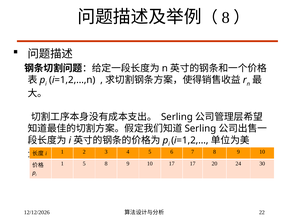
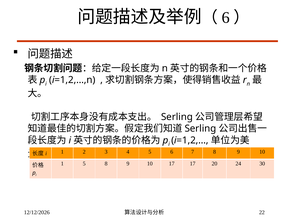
8: 8 -> 6 (226, 18)
